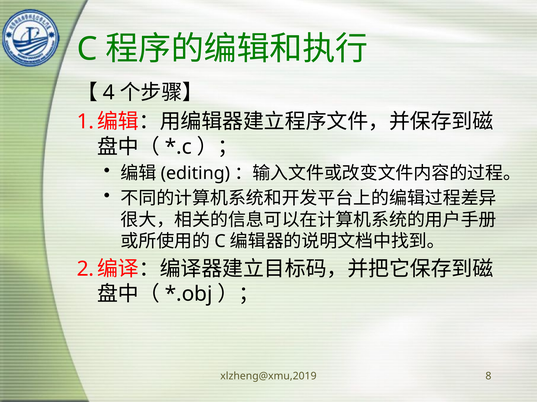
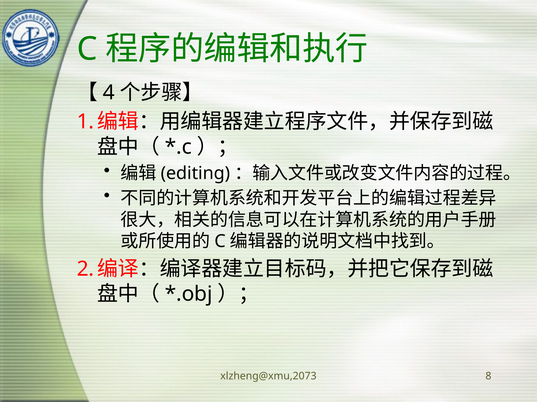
xlzheng@xmu,2019: xlzheng@xmu,2019 -> xlzheng@xmu,2073 (268, 377)
